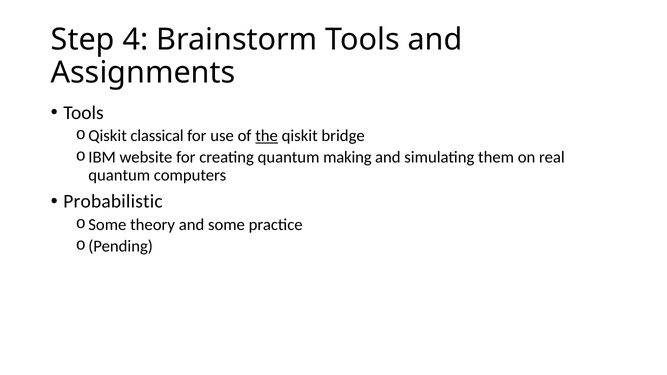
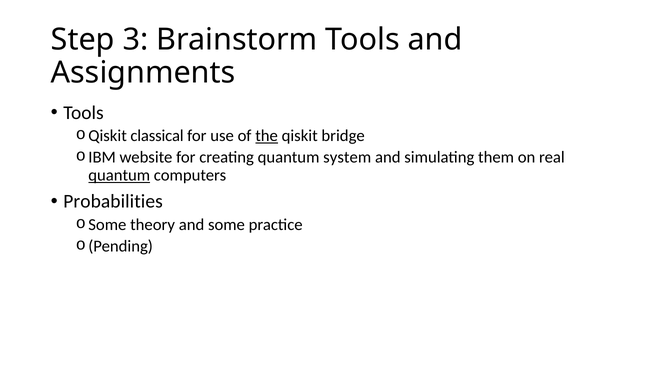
4: 4 -> 3 (135, 40)
making: making -> system (347, 157)
quantum underline: none -> present (119, 175)
Probabilistic: Probabilistic -> Probabilities (113, 202)
